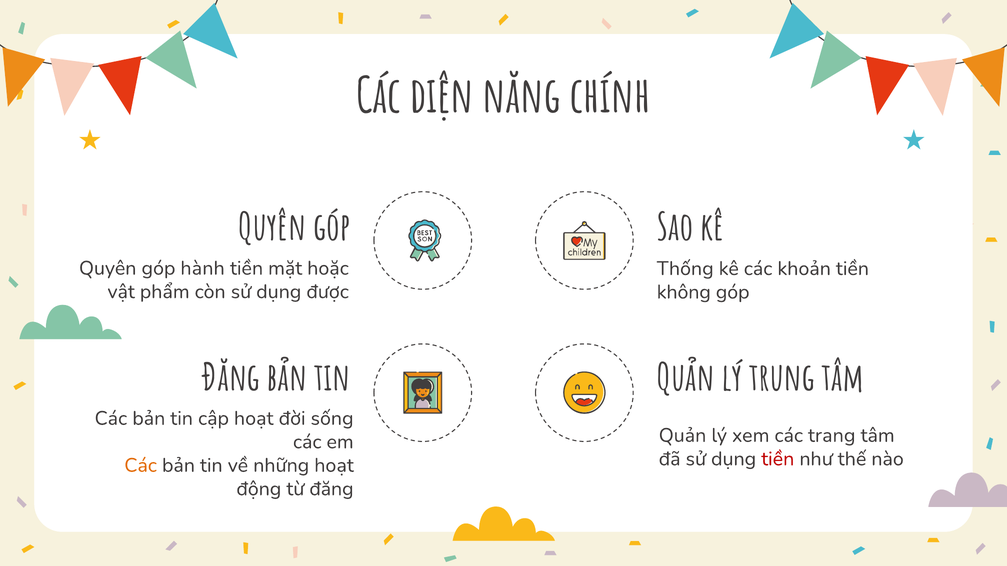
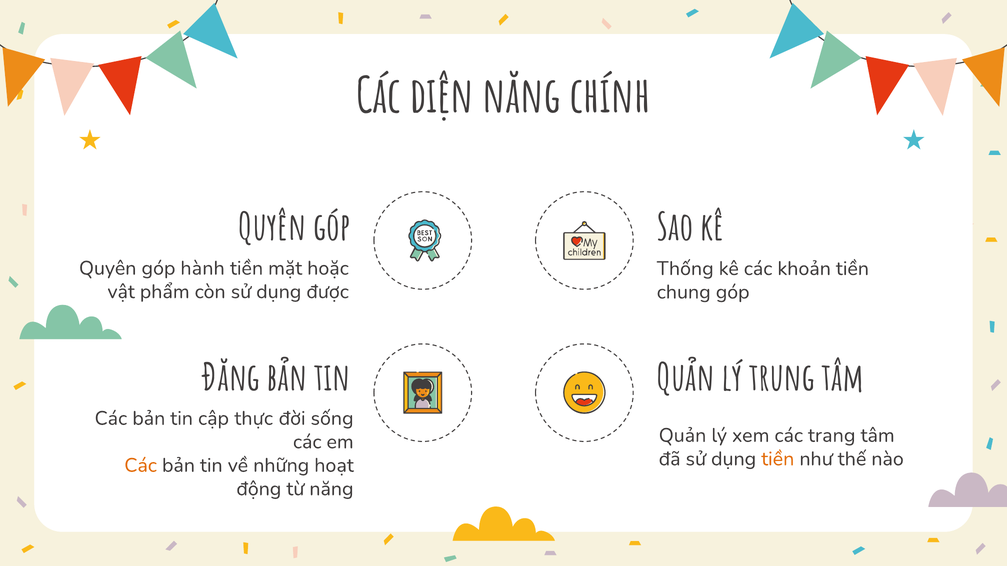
không: không -> chung (684, 292)
cập hoạt: hoạt -> thực (254, 419)
tiền colour: red -> orange (778, 459)
từ đăng: đăng -> năng (331, 489)
